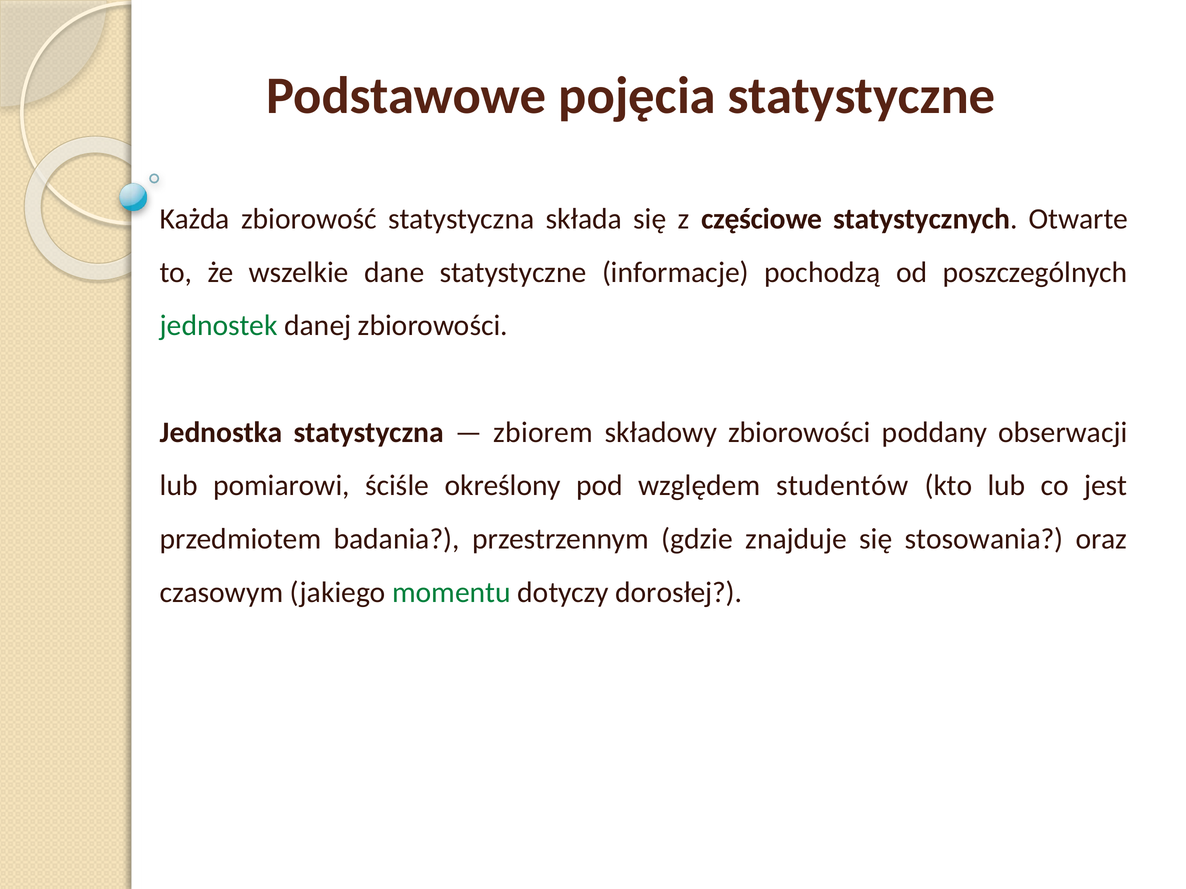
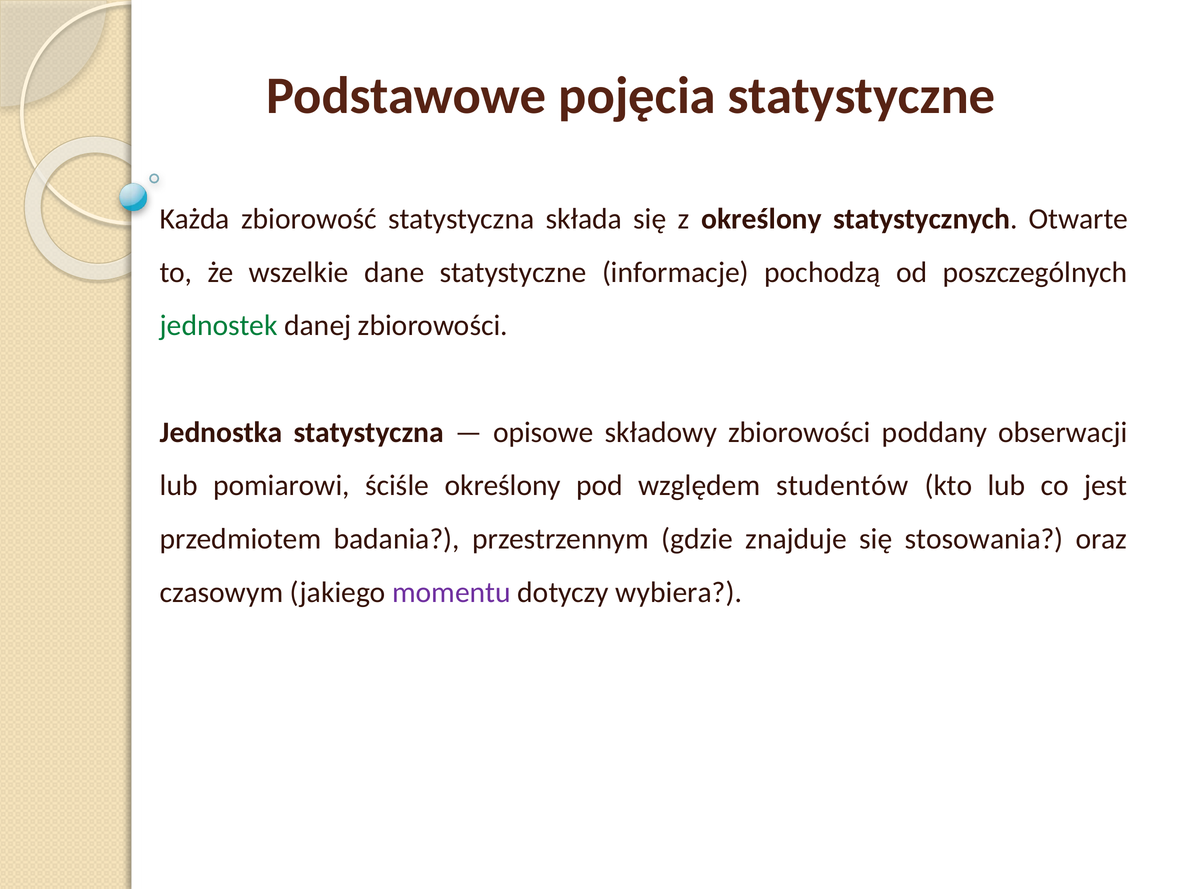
z częściowe: częściowe -> określony (762, 219)
zbiorem: zbiorem -> opisowe (543, 433)
momentu colour: green -> purple (451, 593)
dorosłej: dorosłej -> wybiera (679, 593)
